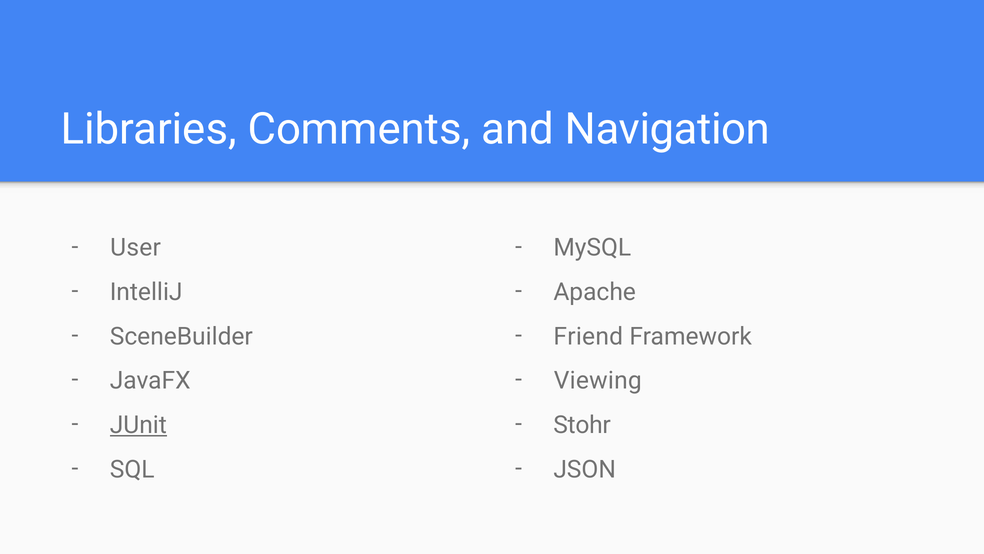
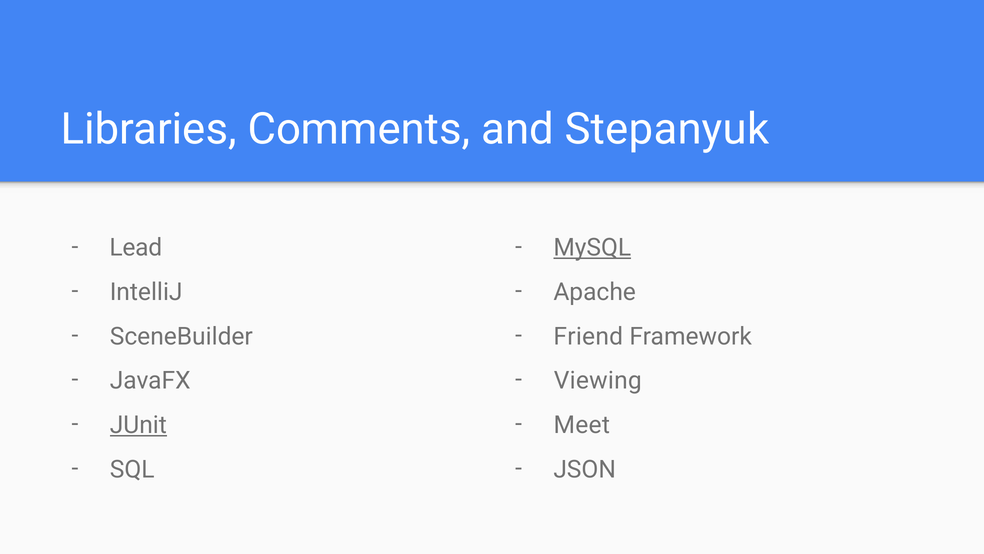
Navigation: Navigation -> Stepanyuk (667, 129)
User: User -> Lead (136, 248)
MySQL underline: none -> present (592, 248)
Stohr: Stohr -> Meet (582, 425)
